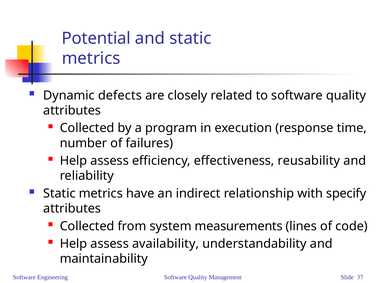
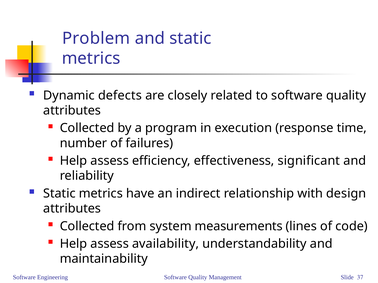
Potential: Potential -> Problem (96, 38)
reusability: reusability -> significant (309, 161)
specify: specify -> design (346, 194)
